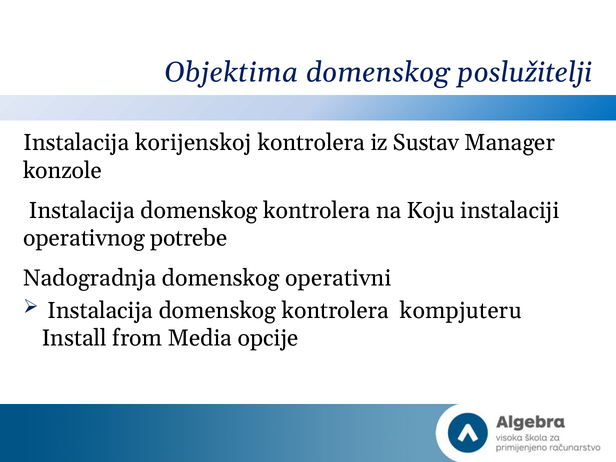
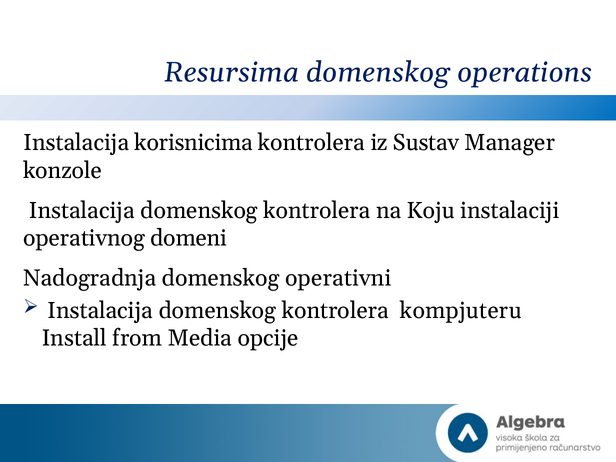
Objektima: Objektima -> Resursima (232, 72)
poslužitelji: poslužitelji -> operations (525, 72)
korijenskoj: korijenskoj -> korisnicima (194, 143)
potrebe: potrebe -> domeni (189, 238)
